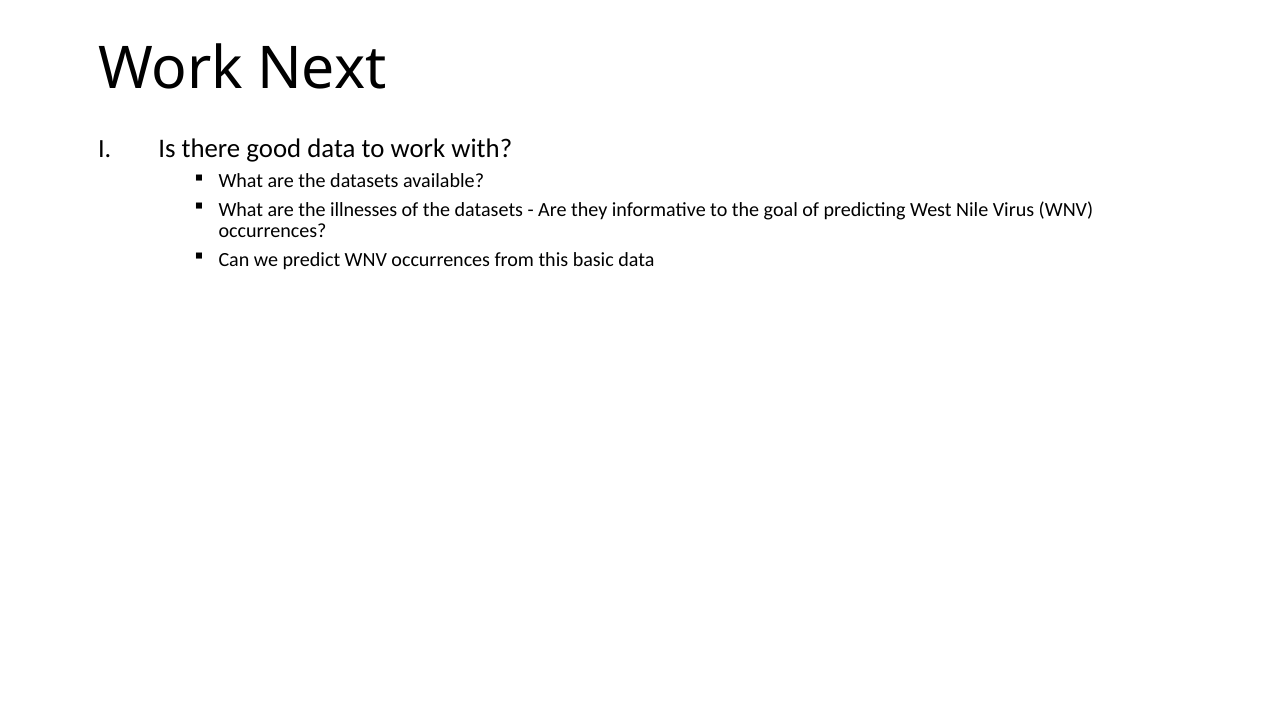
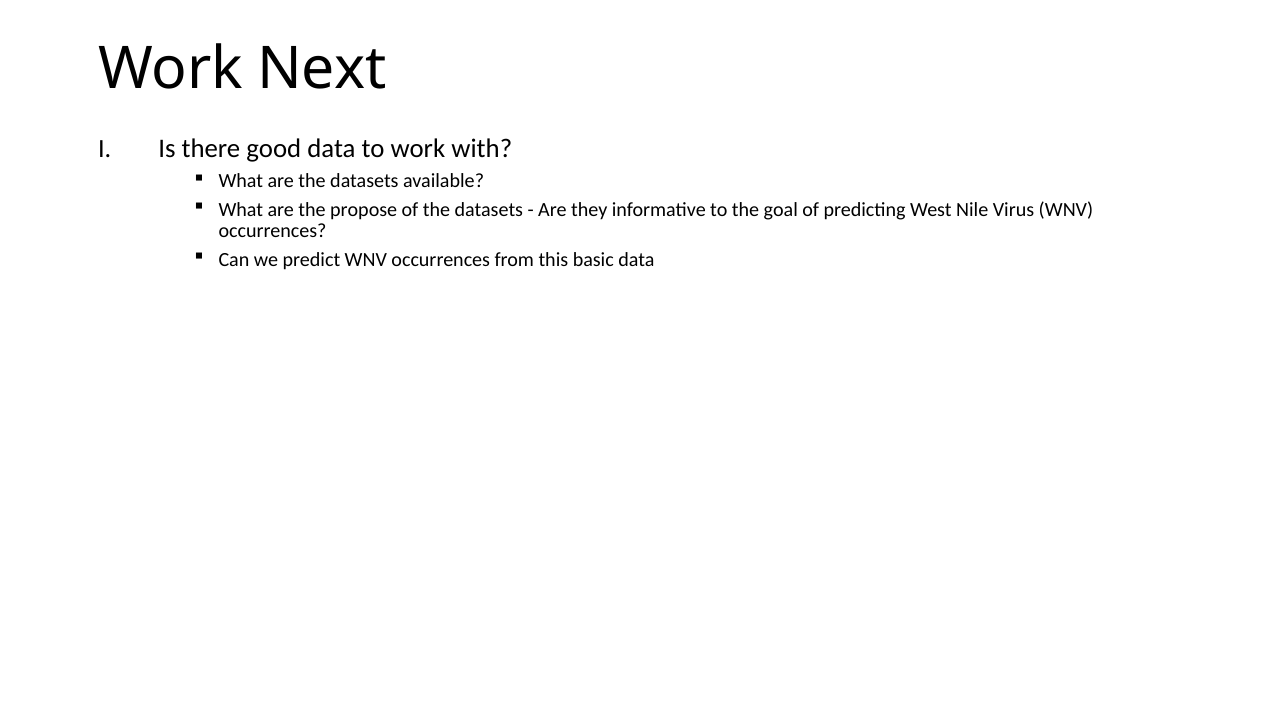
illnesses: illnesses -> propose (364, 210)
